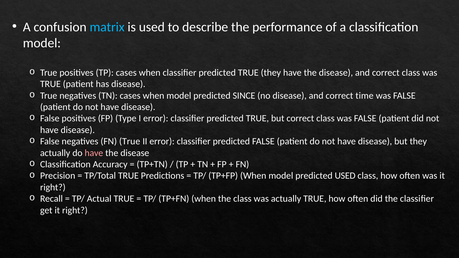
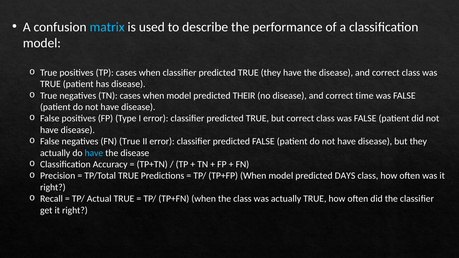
SINCE: SINCE -> THEIR (244, 96)
have colour: pink -> light blue (94, 153)
predicted USED: USED -> DAYS (345, 176)
